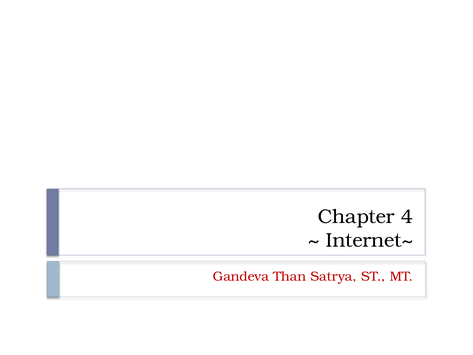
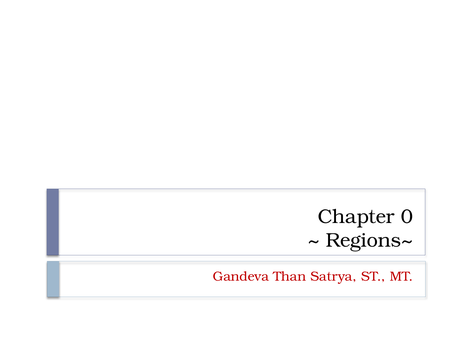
4: 4 -> 0 (407, 217)
Internet~: Internet~ -> Regions~ (369, 240)
